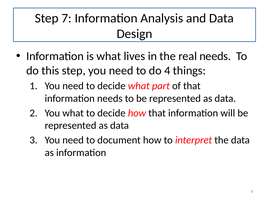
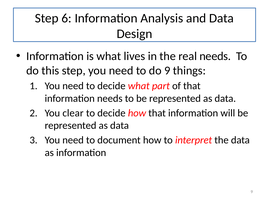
7: 7 -> 6 (67, 18)
do 4: 4 -> 9 (167, 71)
You what: what -> clear (73, 113)
